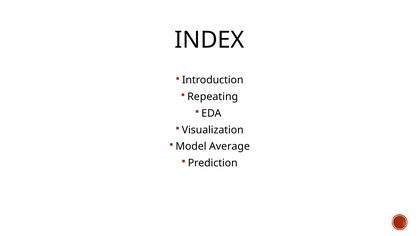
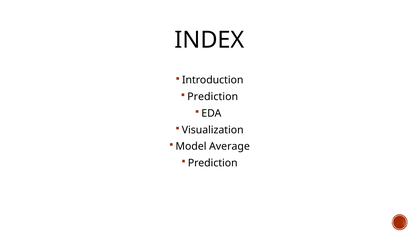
Repeating: Repeating -> Prediction (213, 97)
